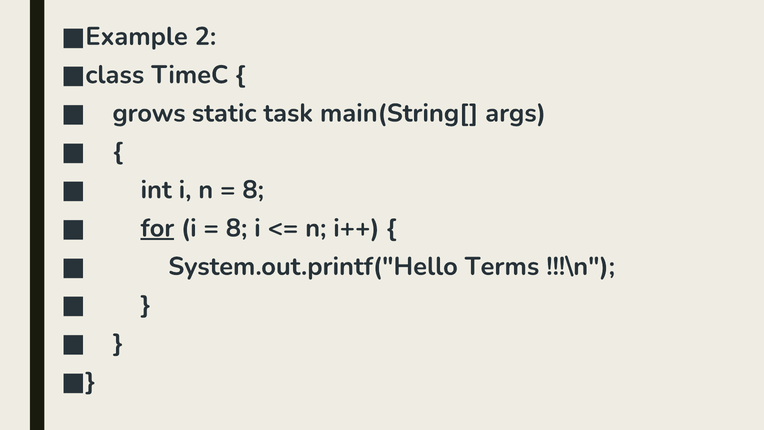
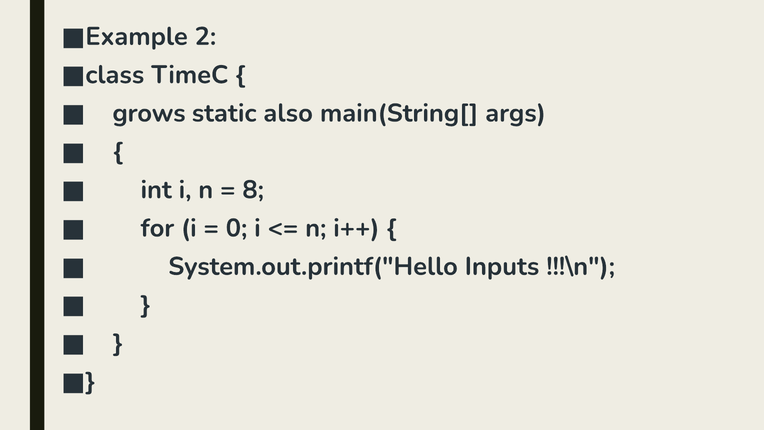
task: task -> also (288, 113)
for underline: present -> none (157, 228)
8: 8 -> 0 (237, 228)
Terms: Terms -> Inputs (502, 266)
